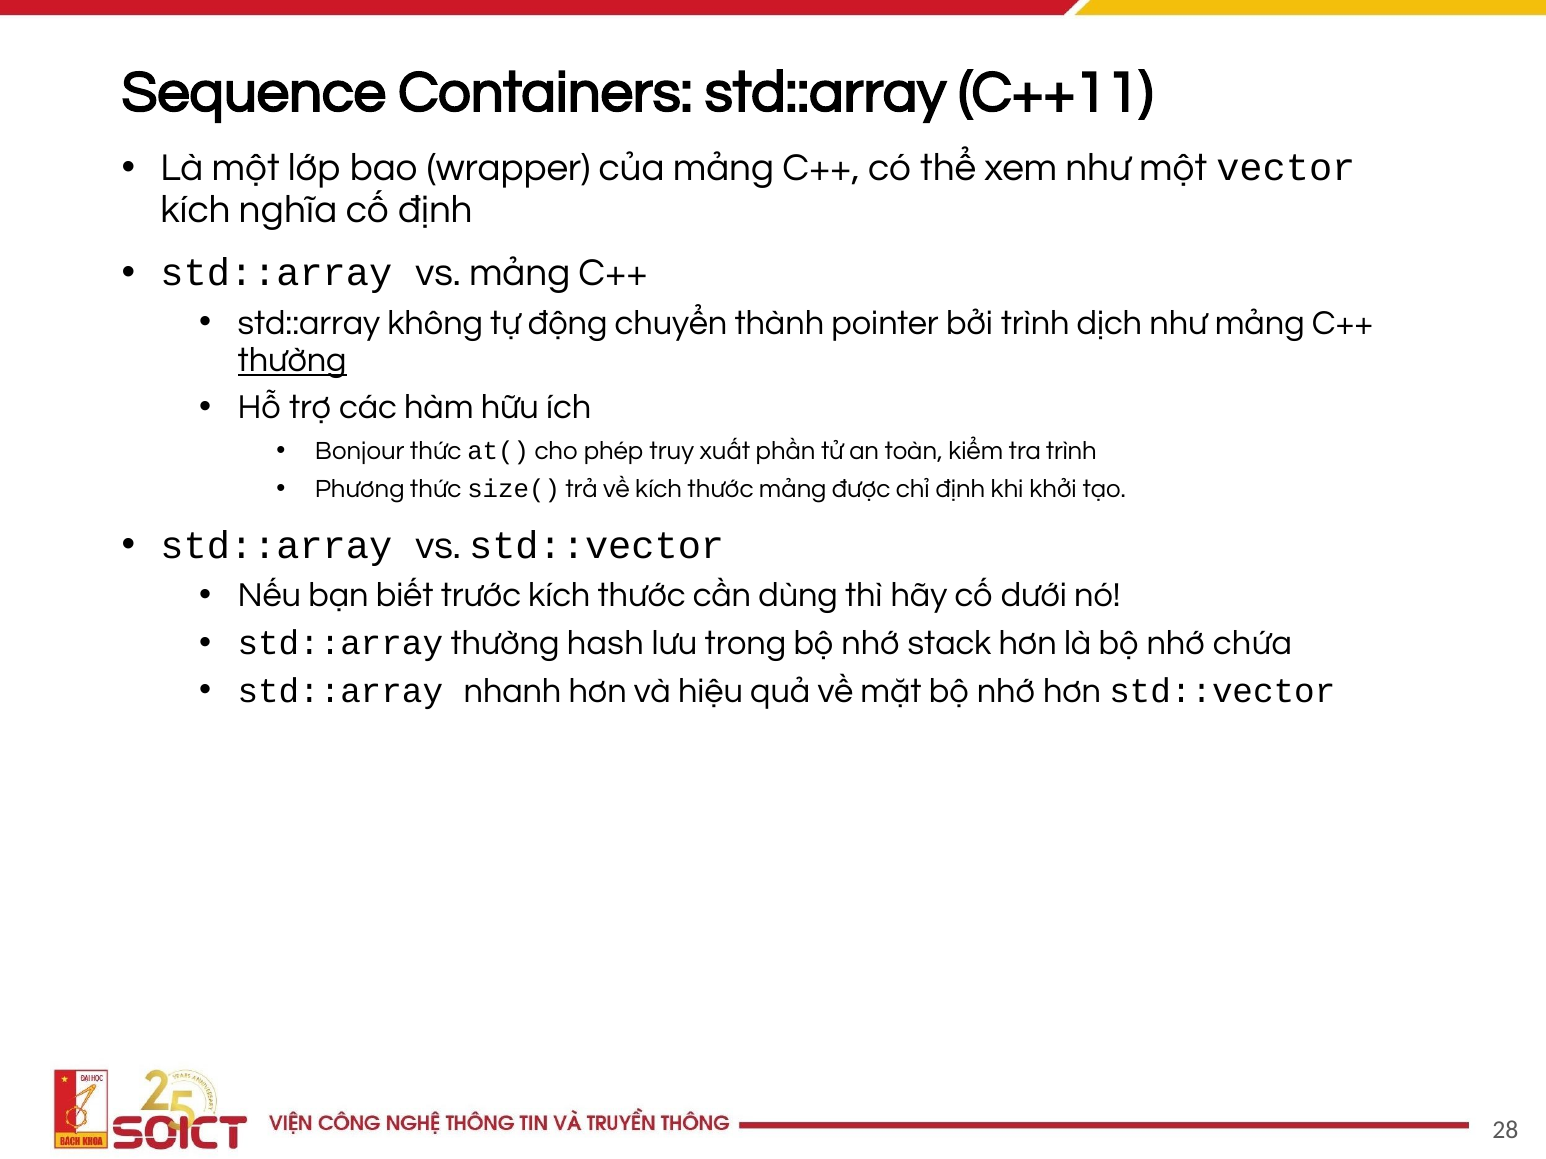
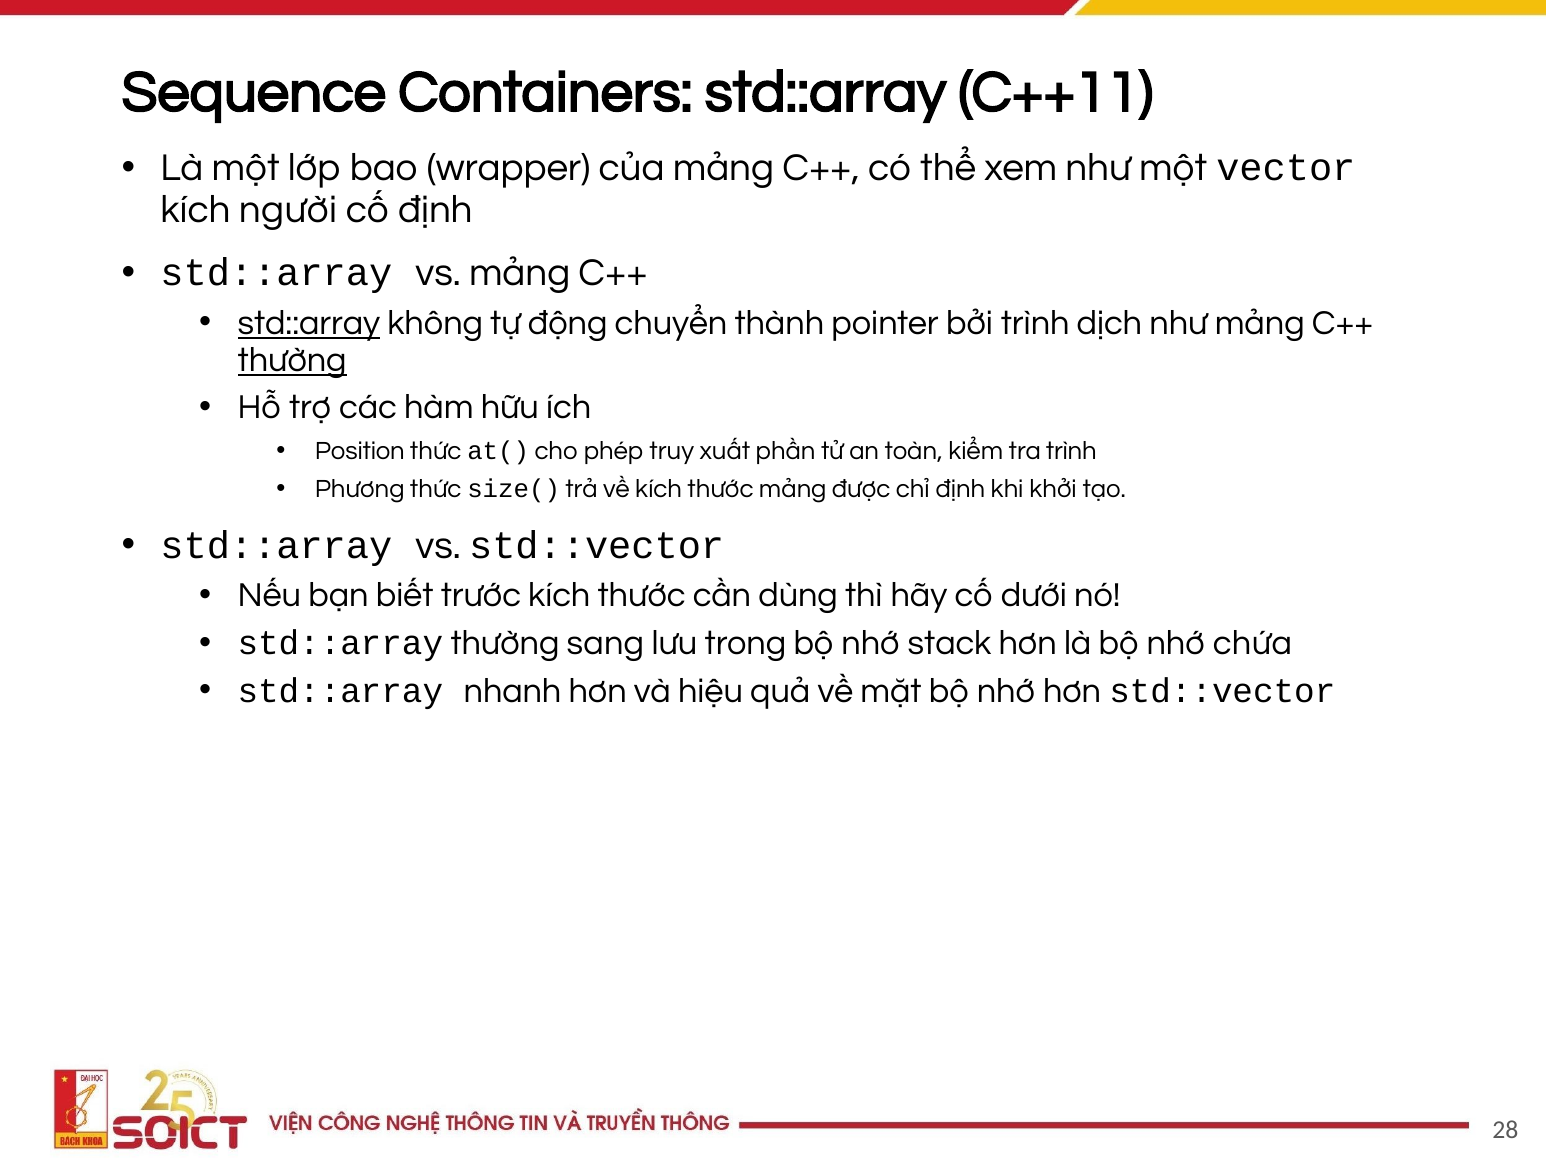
nghĩa: nghĩa -> người (288, 210)
std::array underline: none -> present (309, 323)
Bonjour: Bonjour -> Position (360, 451)
hash: hash -> sang (605, 644)
